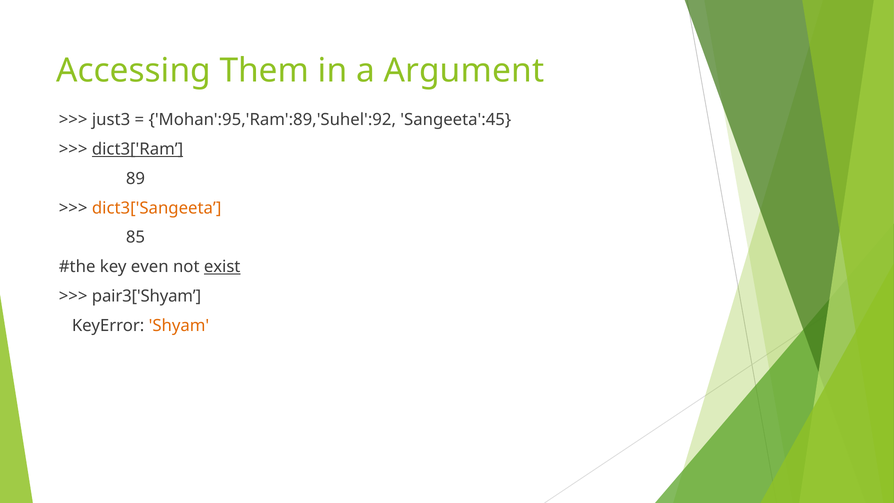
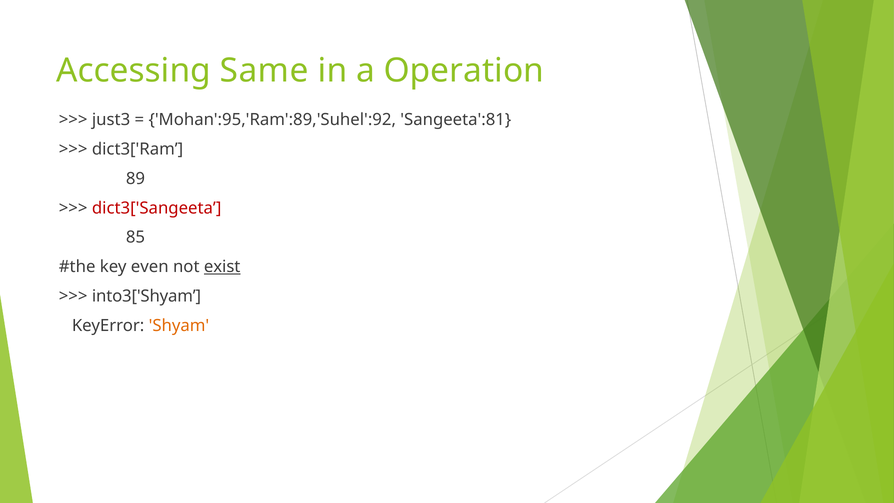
Them: Them -> Same (264, 71)
Argument: Argument -> Operation (464, 71)
Sangeeta':45: Sangeeta':45 -> Sangeeta':81 (456, 120)
dict3['Ram underline: present -> none (138, 149)
dict3['Sangeeta colour: orange -> red (157, 208)
pair3['Shyam: pair3['Shyam -> into3['Shyam (147, 296)
